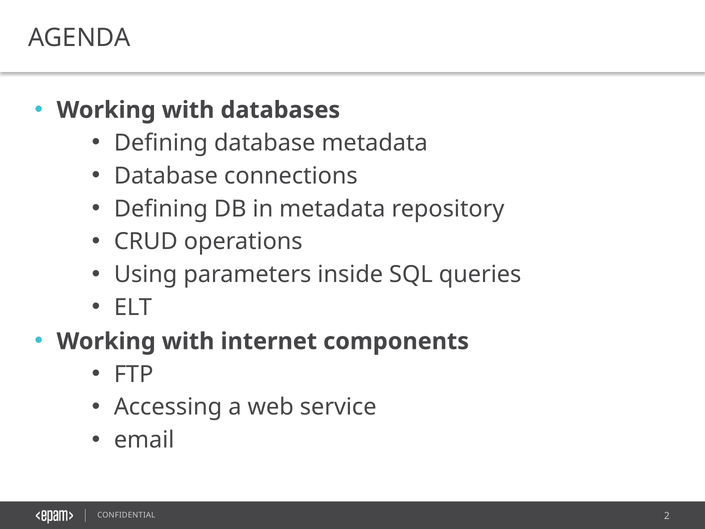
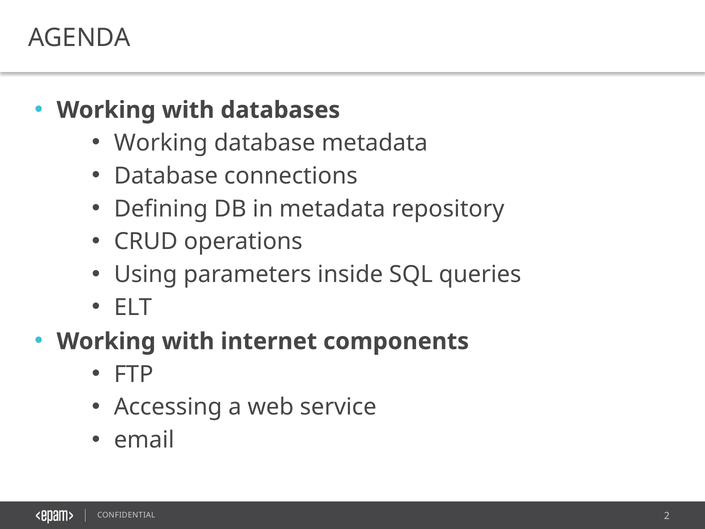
Defining: Defining -> Working (161, 143)
